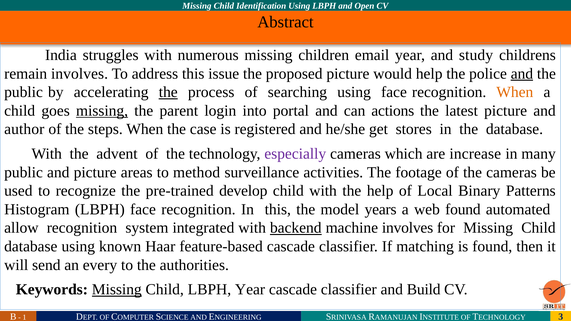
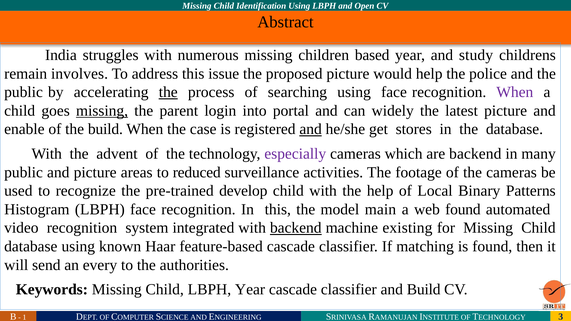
email: email -> based (372, 55)
and underline: present -> none (522, 74)
When colour: orange -> purple (515, 92)
actions: actions -> widely (393, 111)
author: author -> enable (24, 129)
the steps: steps -> build (105, 129)
and underline: none -> present (311, 129)
are increase: increase -> backend (475, 154)
method: method -> reduced (197, 172)
years: years -> main (380, 209)
allow: allow -> video (21, 228)
machine involves: involves -> existing (407, 228)
Missing underline: present -> none (117, 290)
